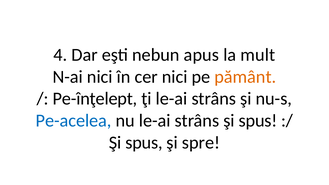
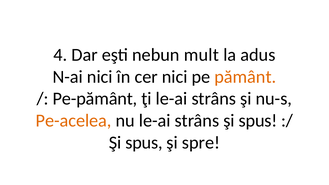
apus: apus -> mult (201, 55)
mult: mult -> adus (258, 55)
Pe-înţelept: Pe-înţelept -> Pe-pământ (95, 99)
Pe-acelea colour: blue -> orange (74, 121)
